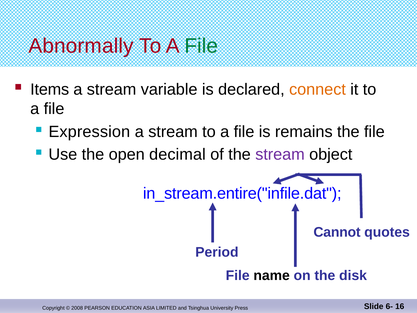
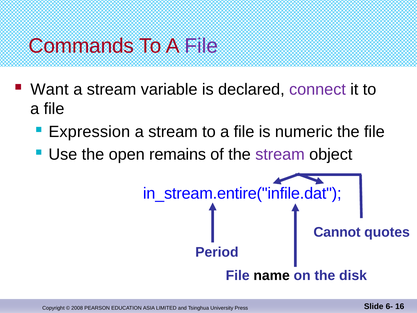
Abnormally: Abnormally -> Commands (81, 46)
File colour: green -> purple (201, 46)
Items: Items -> Want (50, 89)
connect colour: orange -> purple (317, 89)
remains: remains -> numeric (304, 132)
decimal: decimal -> remains (178, 154)
